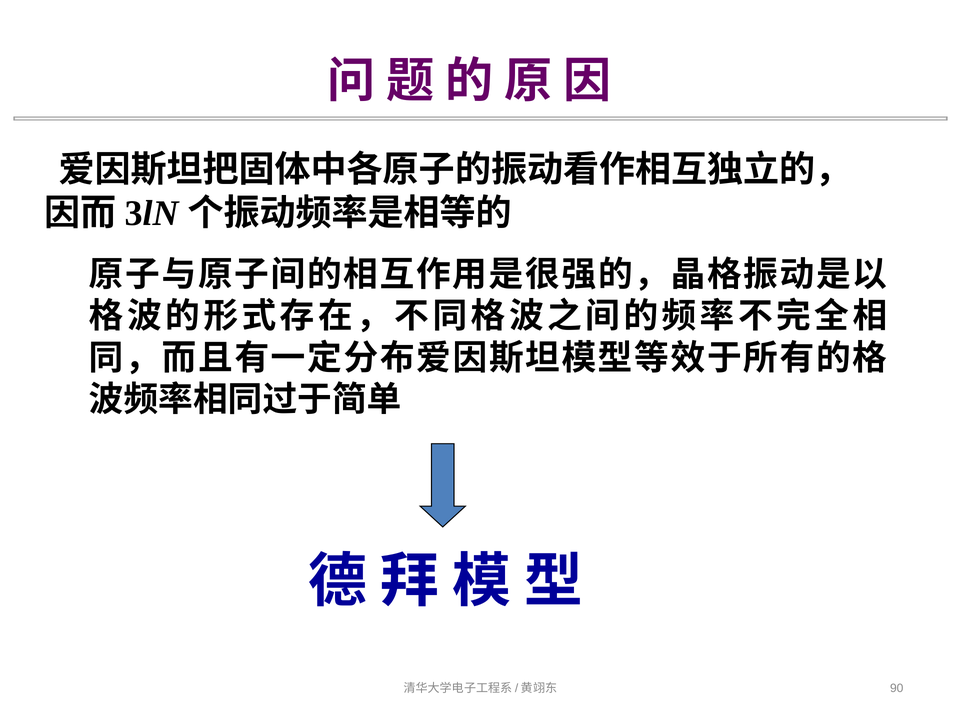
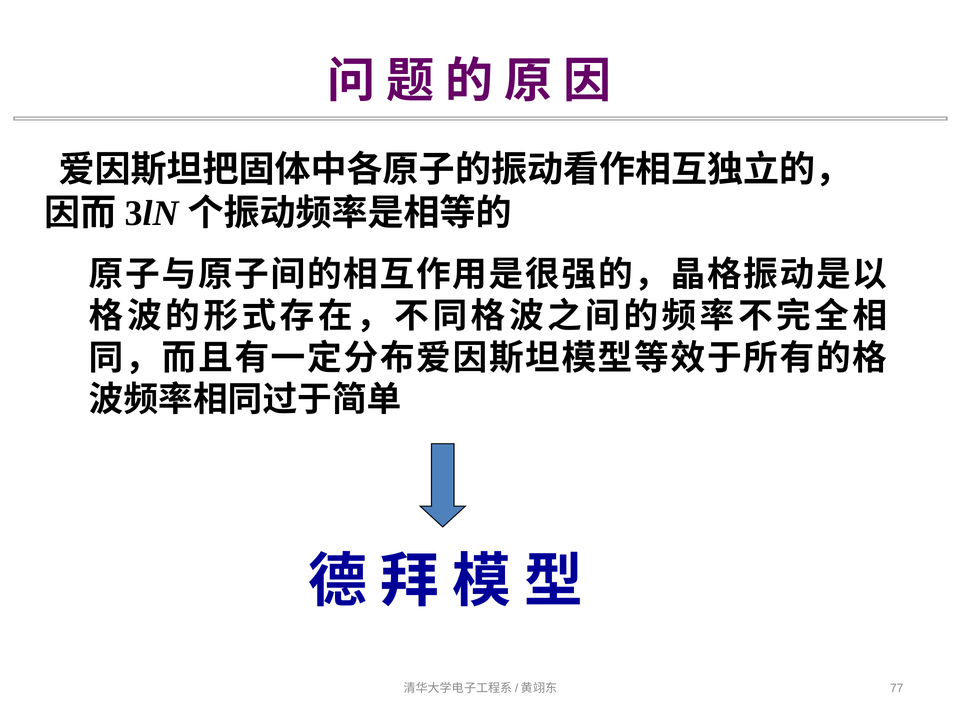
90: 90 -> 77 (897, 688)
